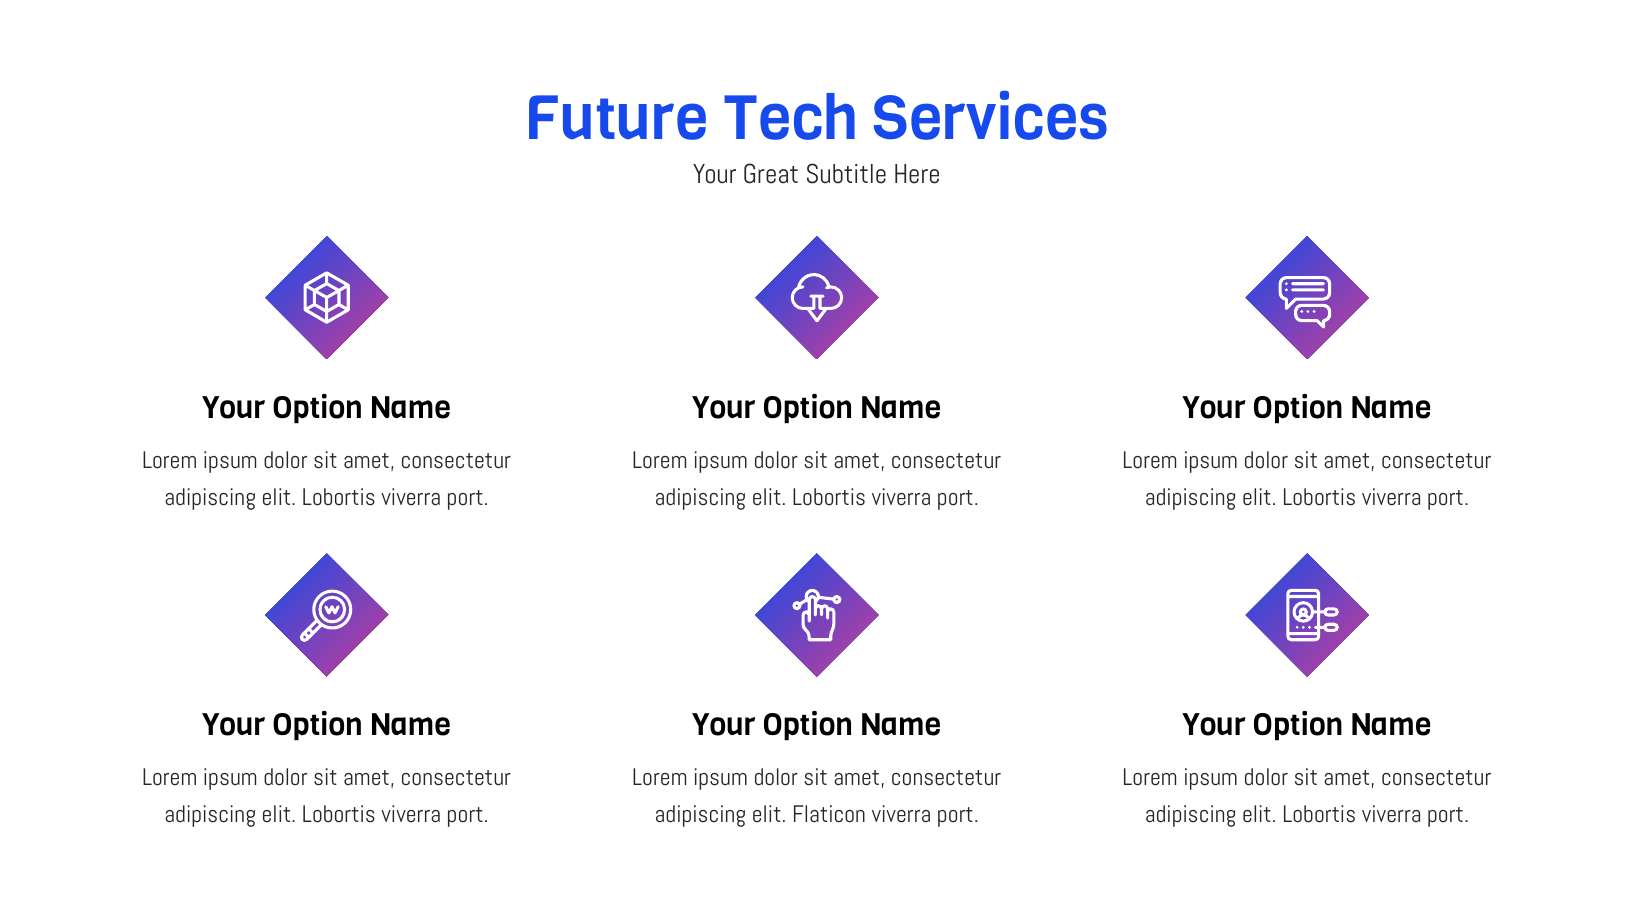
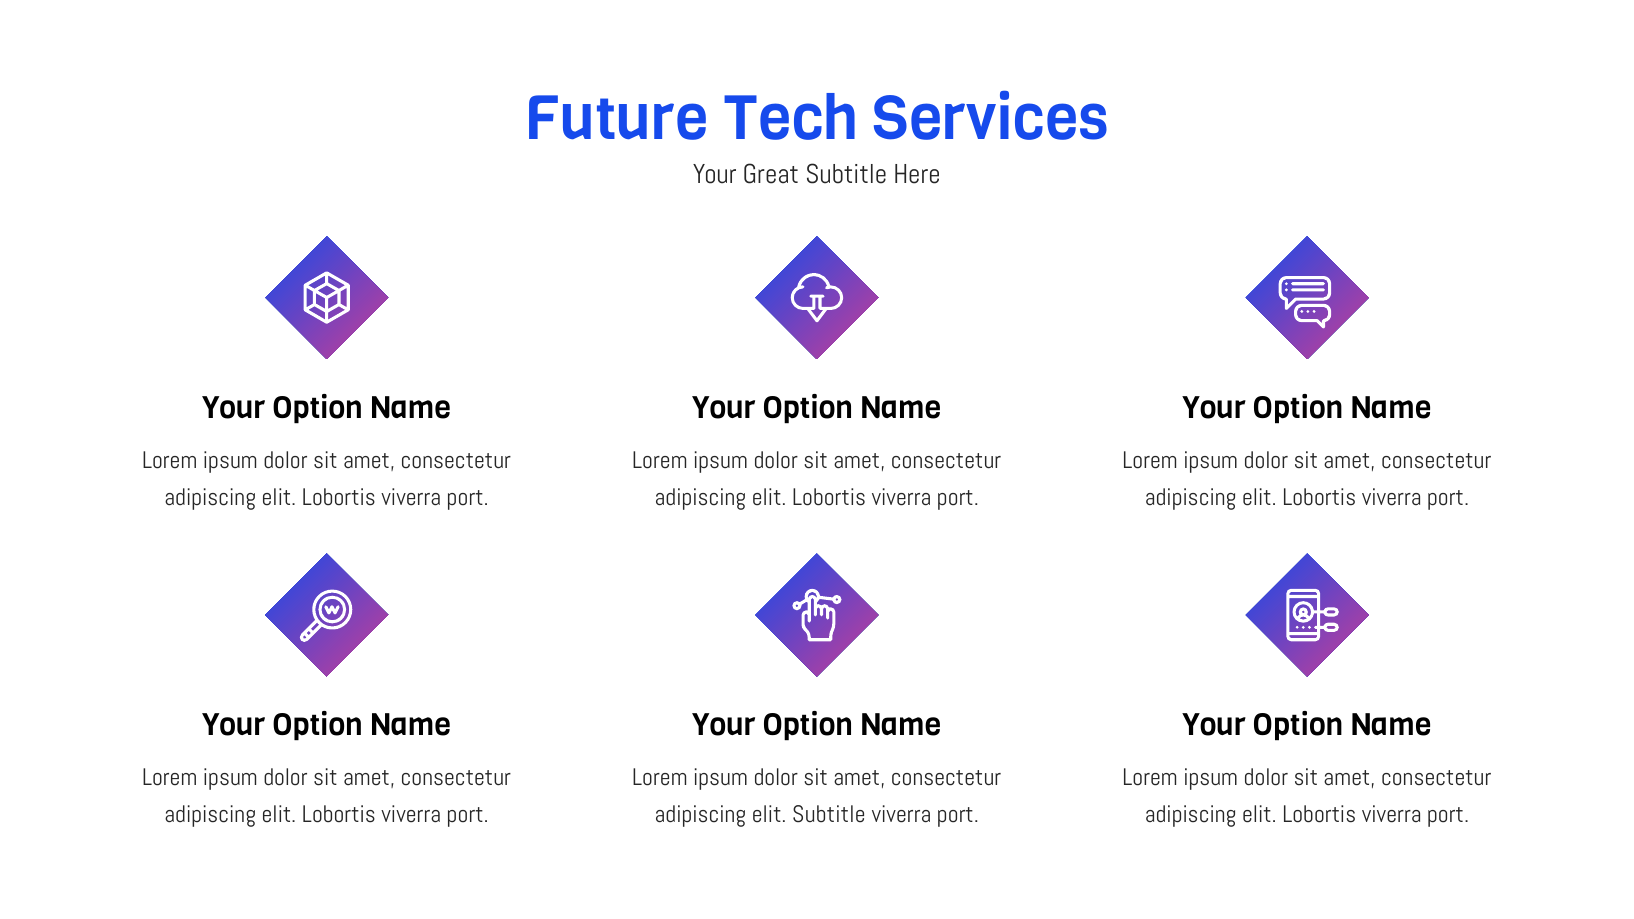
elit Flaticon: Flaticon -> Subtitle (829, 815)
